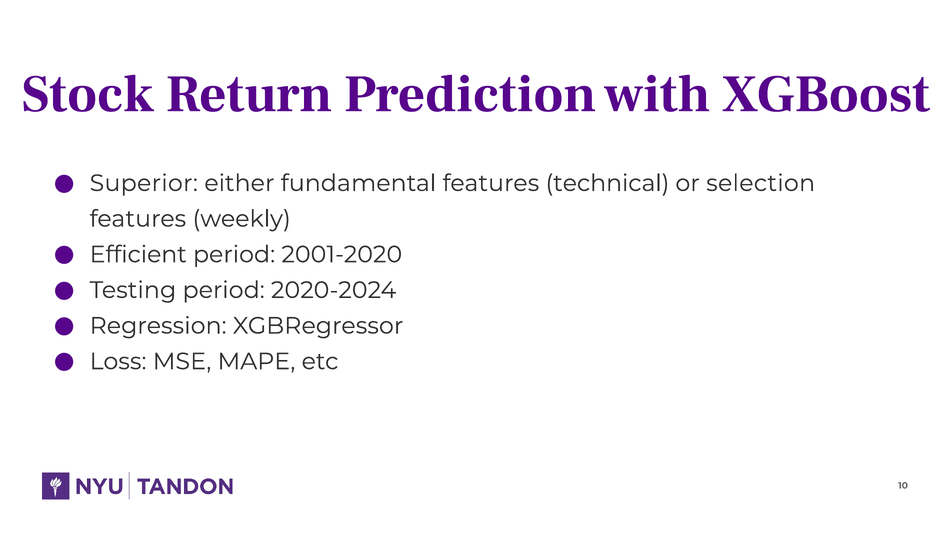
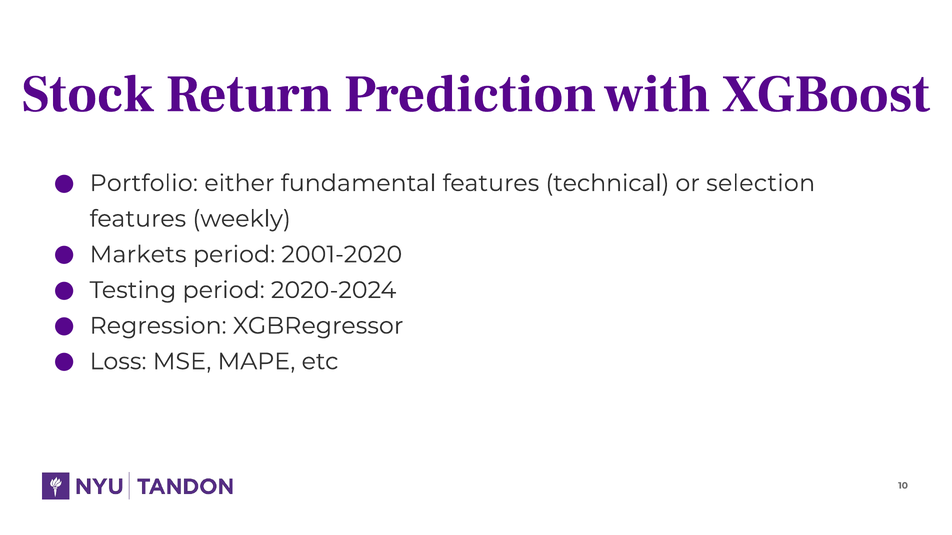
Superior: Superior -> Portfolio (144, 183)
Efficient: Efficient -> Markets (138, 255)
